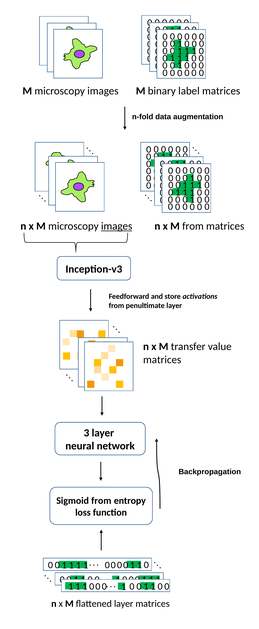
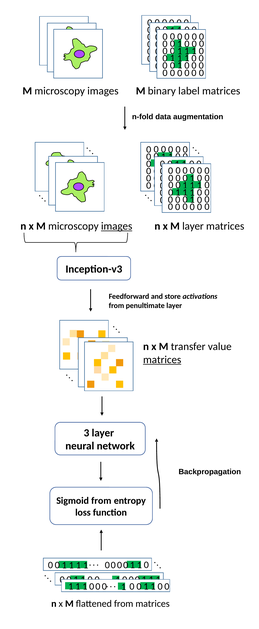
M from: from -> layer (193, 226)
matrices underline: none -> present (162, 359)
flattened layer: layer -> from (124, 603)
